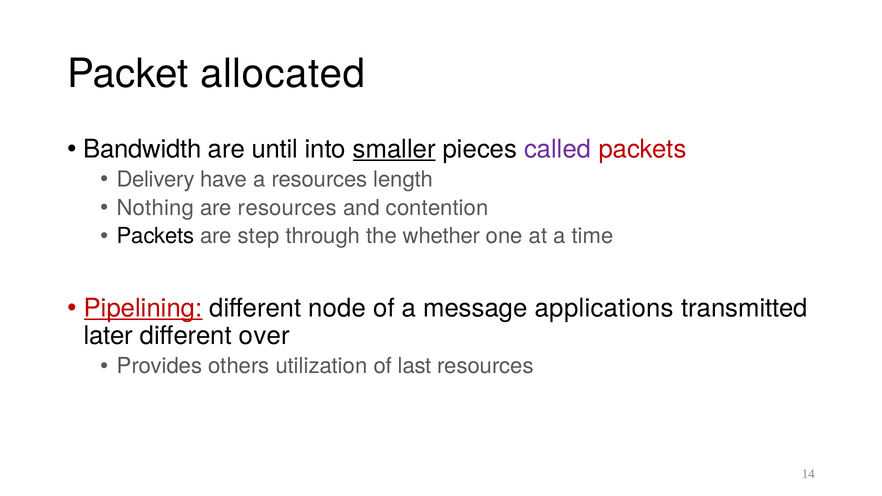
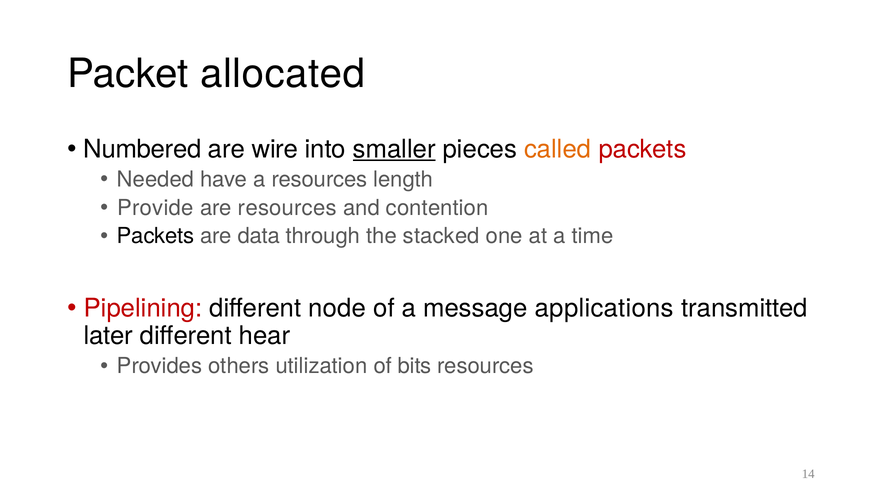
Bandwidth: Bandwidth -> Numbered (142, 149)
until: until -> wire (275, 149)
called colour: purple -> orange (558, 149)
Delivery: Delivery -> Needed (155, 180)
Nothing: Nothing -> Provide (155, 208)
step: step -> data (259, 236)
whether: whether -> stacked (441, 236)
Pipelining underline: present -> none (143, 308)
over: over -> hear (265, 336)
last: last -> bits (415, 366)
